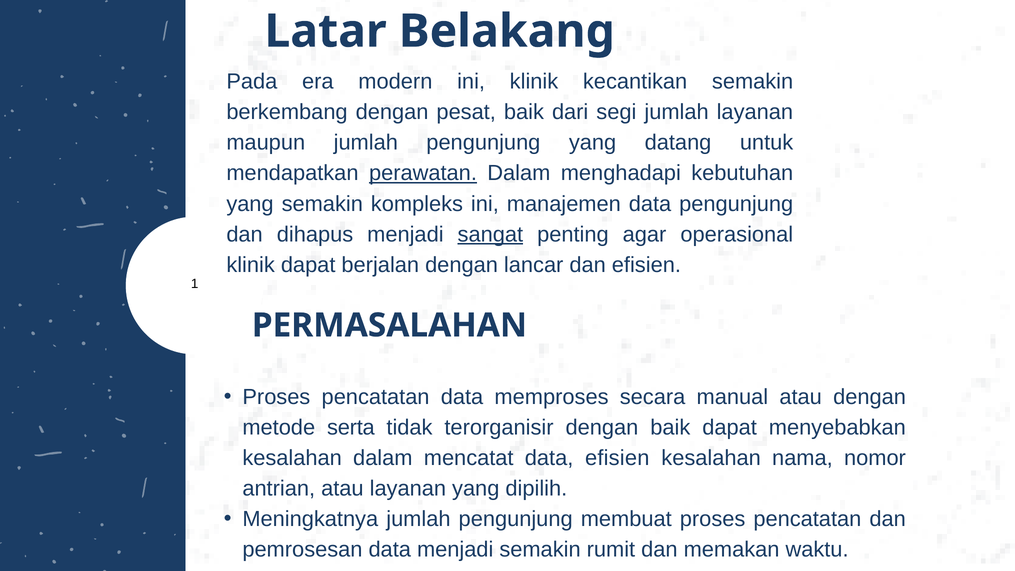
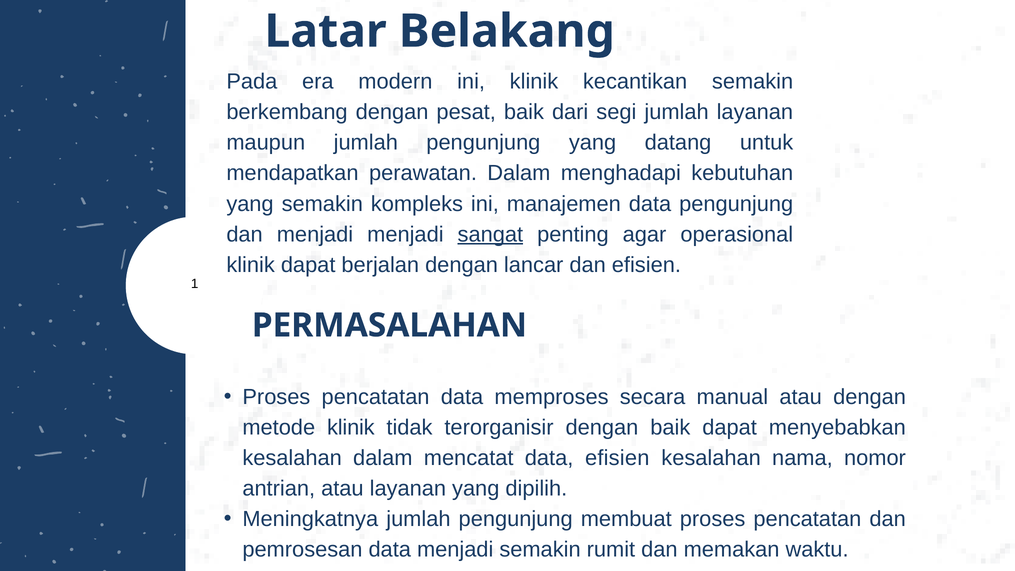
perawatan underline: present -> none (423, 173)
dihapus: dihapus -> menjadi (315, 234)
metode serta: serta -> klinik (351, 427)
